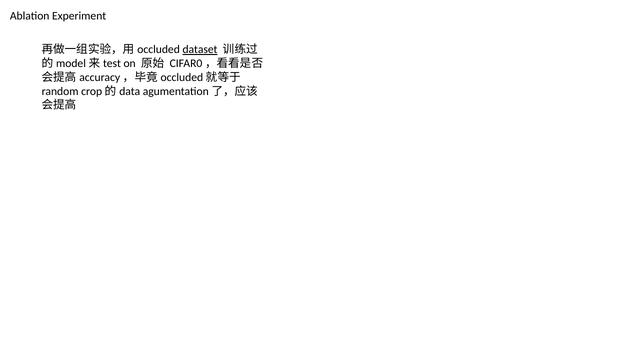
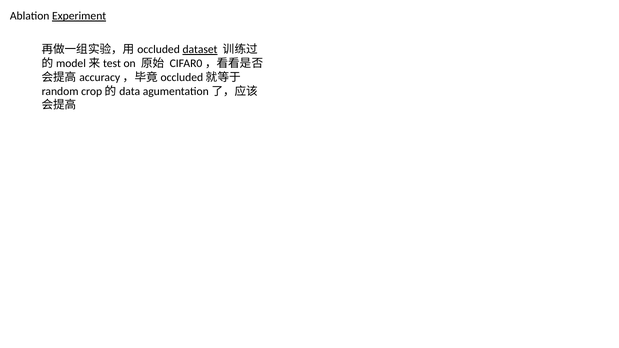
Experiment underline: none -> present (79, 16)
